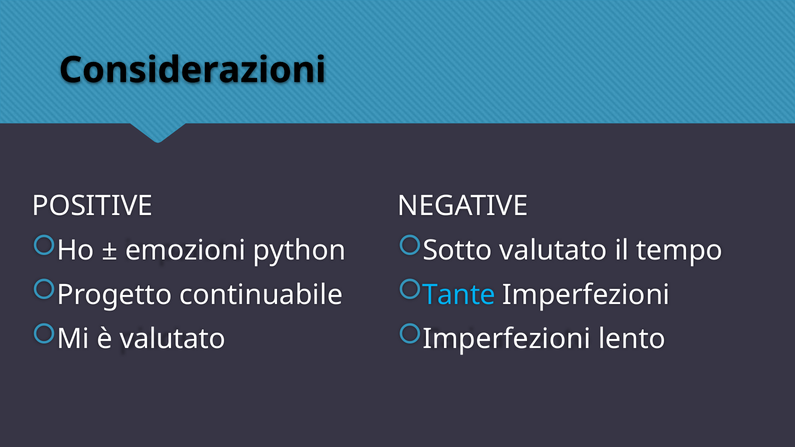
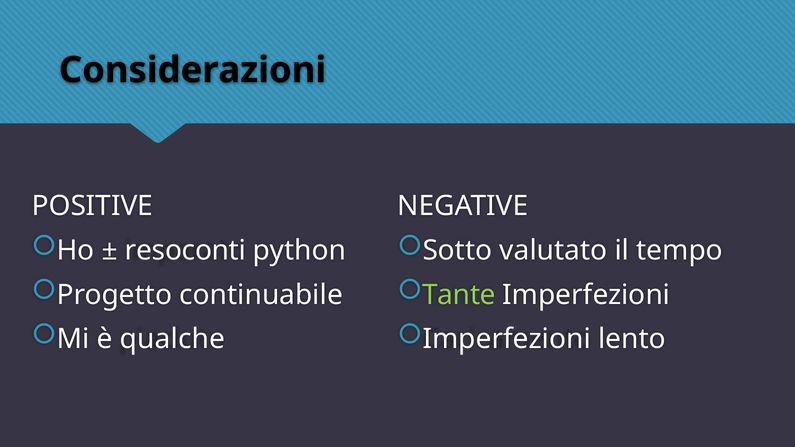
emozioni: emozioni -> resoconti (186, 251)
Tante colour: light blue -> light green (459, 295)
è valutato: valutato -> qualche (172, 339)
